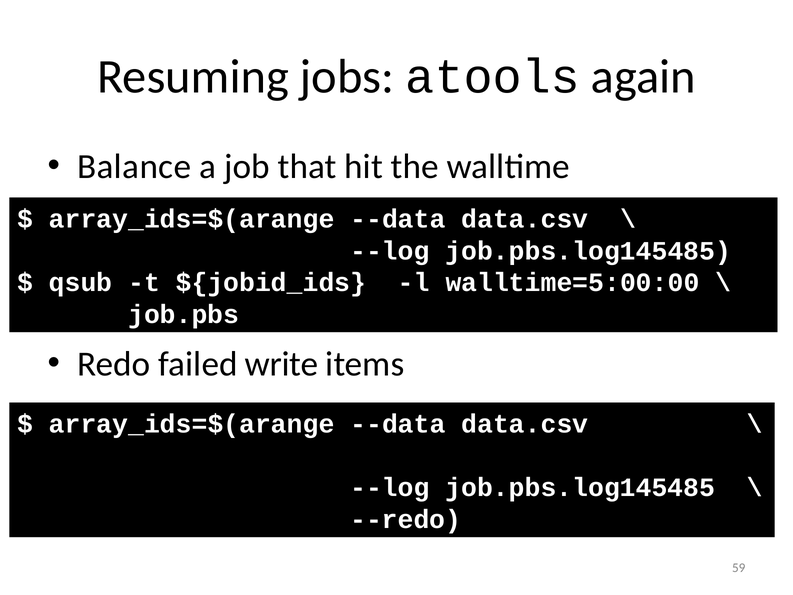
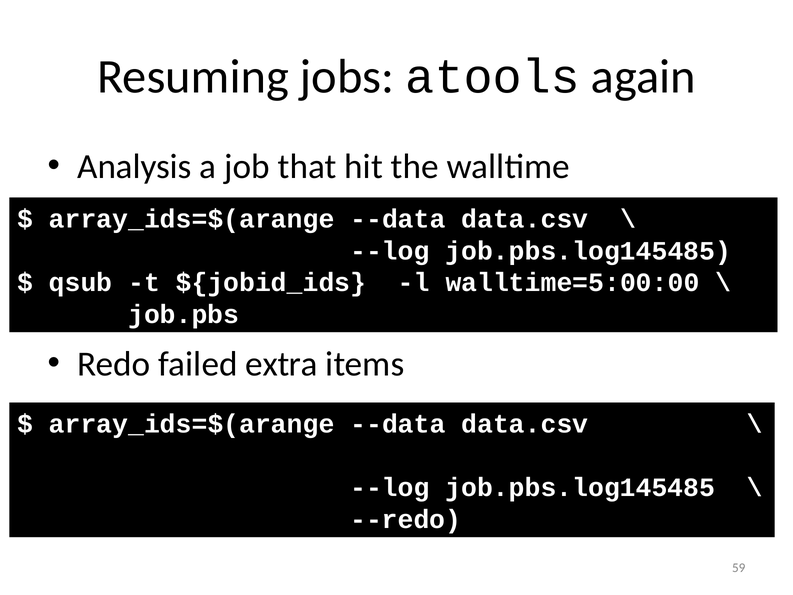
Balance: Balance -> Analysis (134, 166)
write: write -> extra (282, 364)
